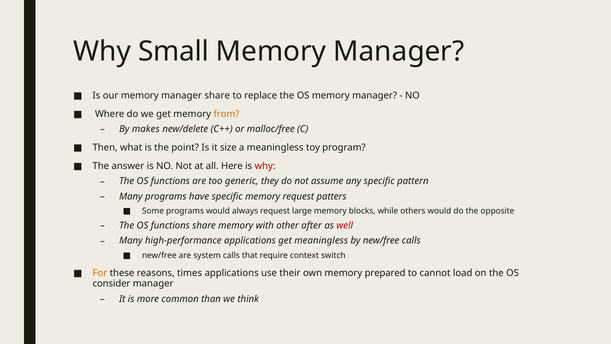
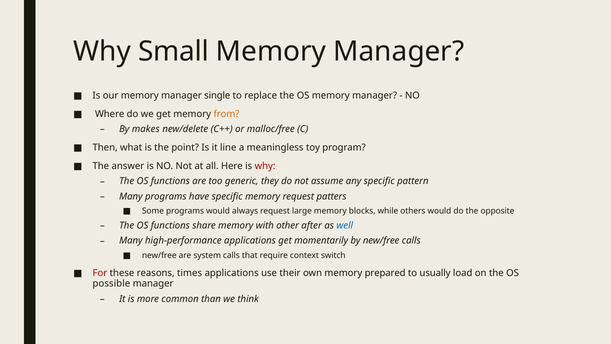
manager share: share -> single (217, 95)
size: size -> line (228, 147)
well colour: red -> blue (345, 225)
get meaningless: meaningless -> momentarily (321, 241)
For colour: orange -> red (100, 273)
cannot: cannot -> usually (435, 273)
consider: consider -> possible (111, 284)
